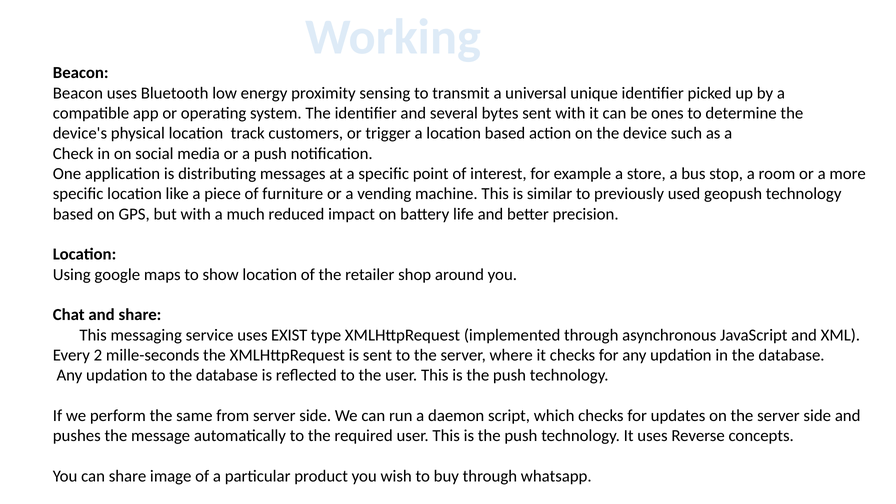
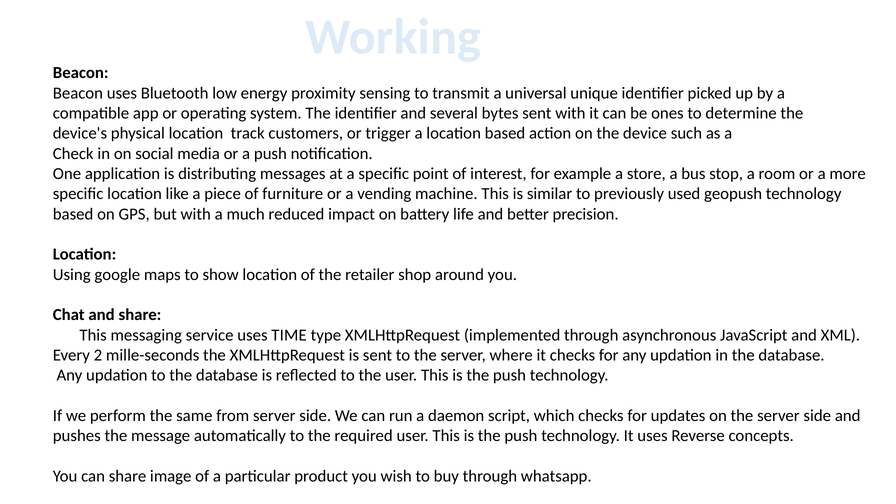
EXIST: EXIST -> TIME (289, 335)
